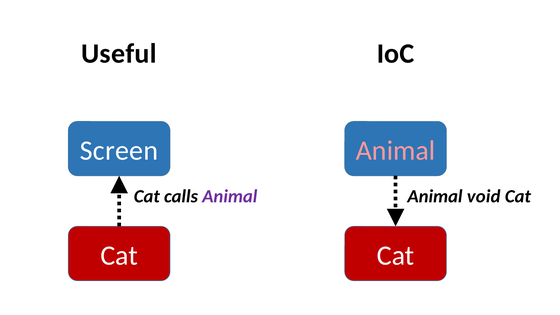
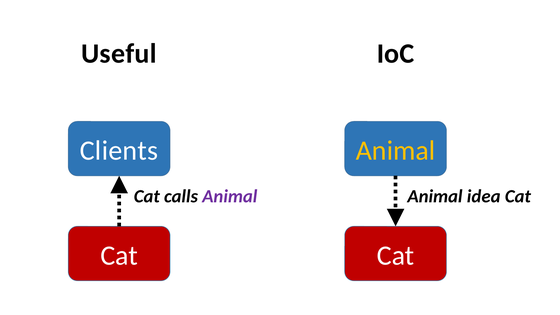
Screen: Screen -> Clients (119, 151)
Animal colour: pink -> yellow (396, 151)
void: void -> idea (484, 196)
